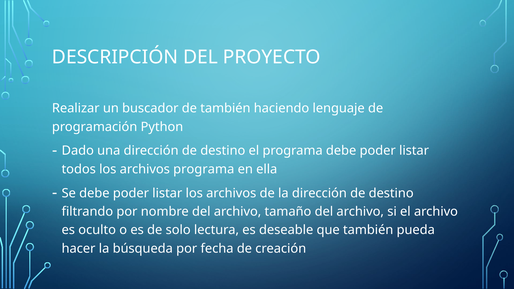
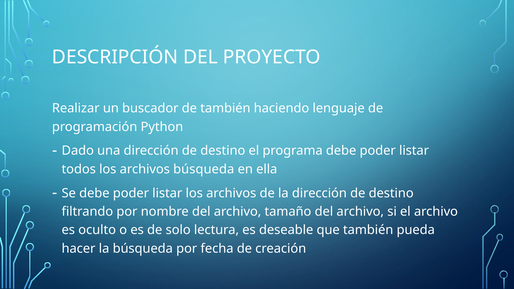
archivos programa: programa -> búsqueda (204, 169)
